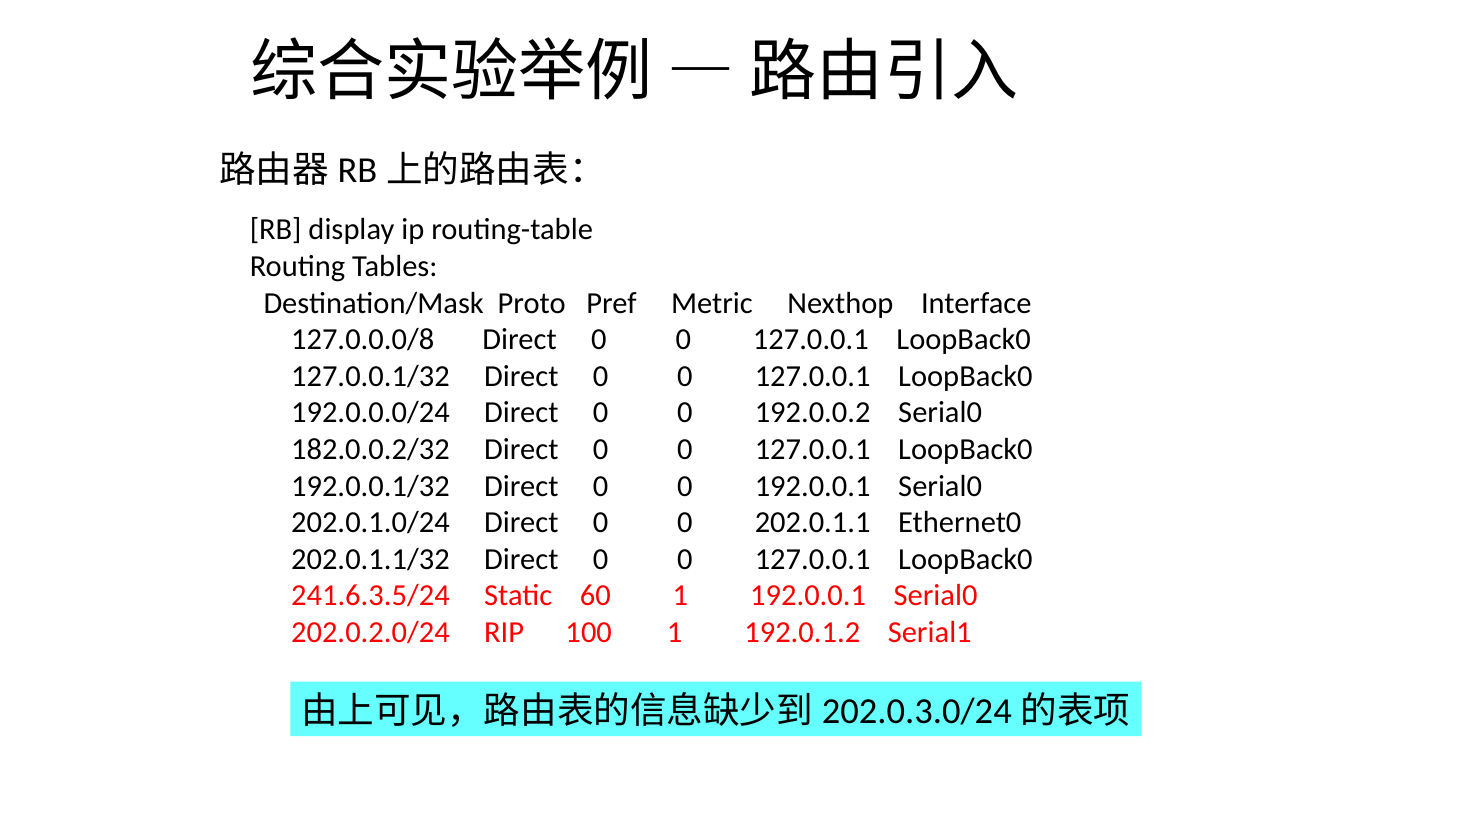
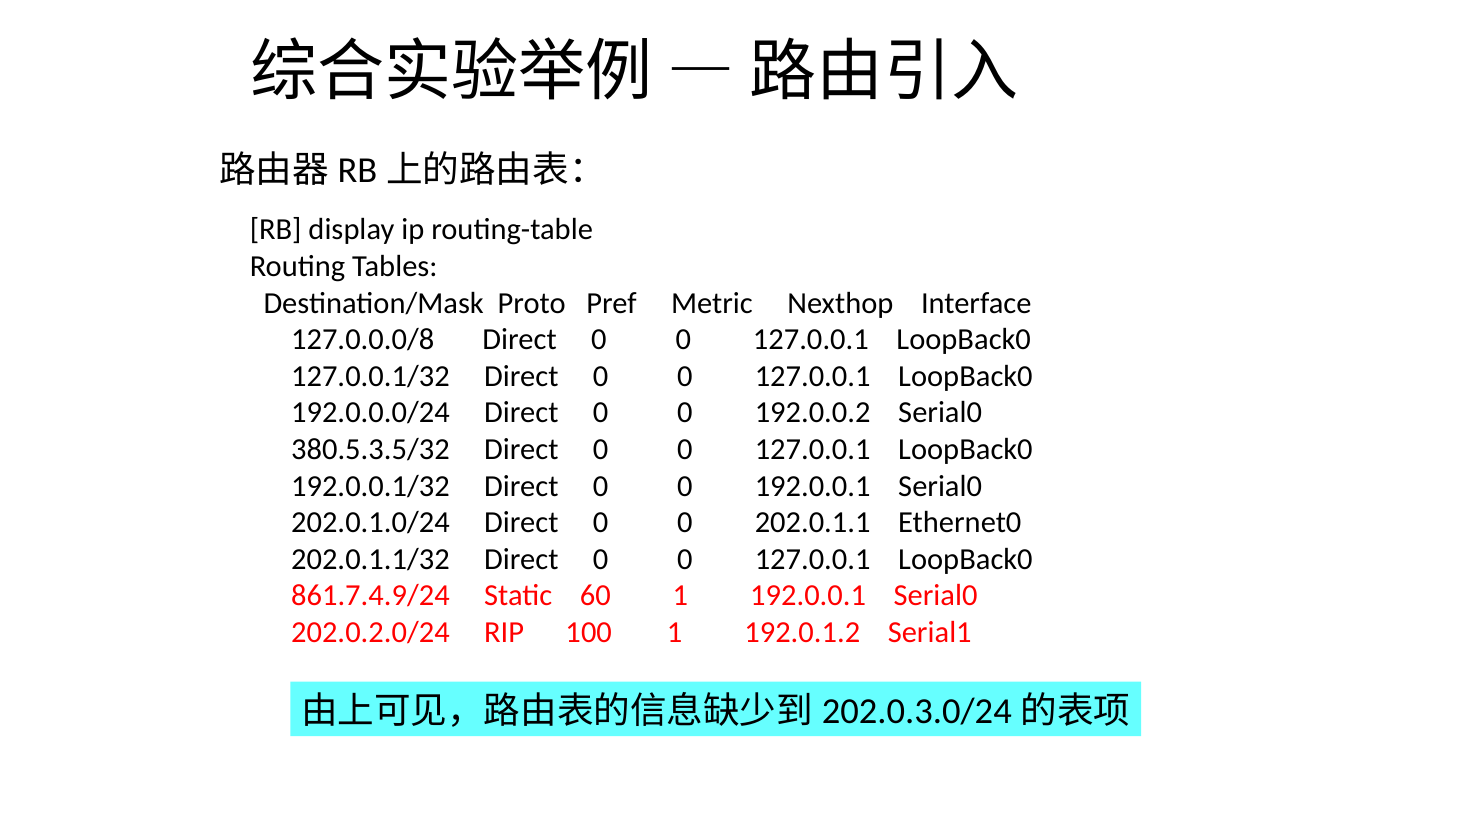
182.0.0.2/32: 182.0.0.2/32 -> 380.5.3.5/32 (370, 449)
241.6.3.5/24: 241.6.3.5/24 -> 861.7.4.9/24 (370, 596)
